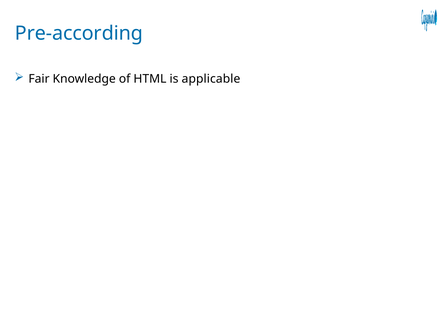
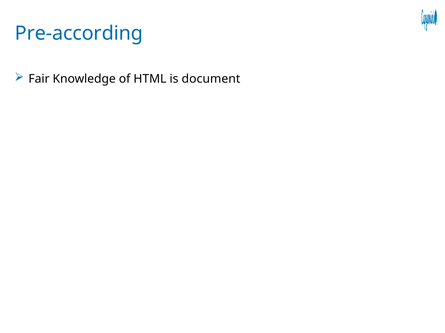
applicable: applicable -> document (211, 79)
